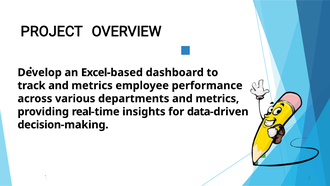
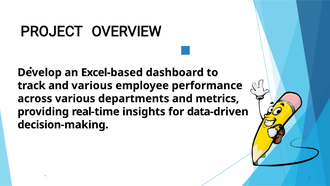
track and metrics: metrics -> various (92, 85)
